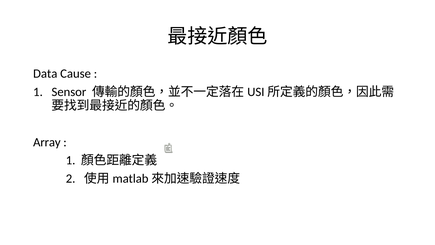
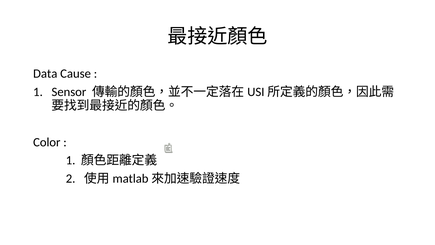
Array: Array -> Color (47, 142)
